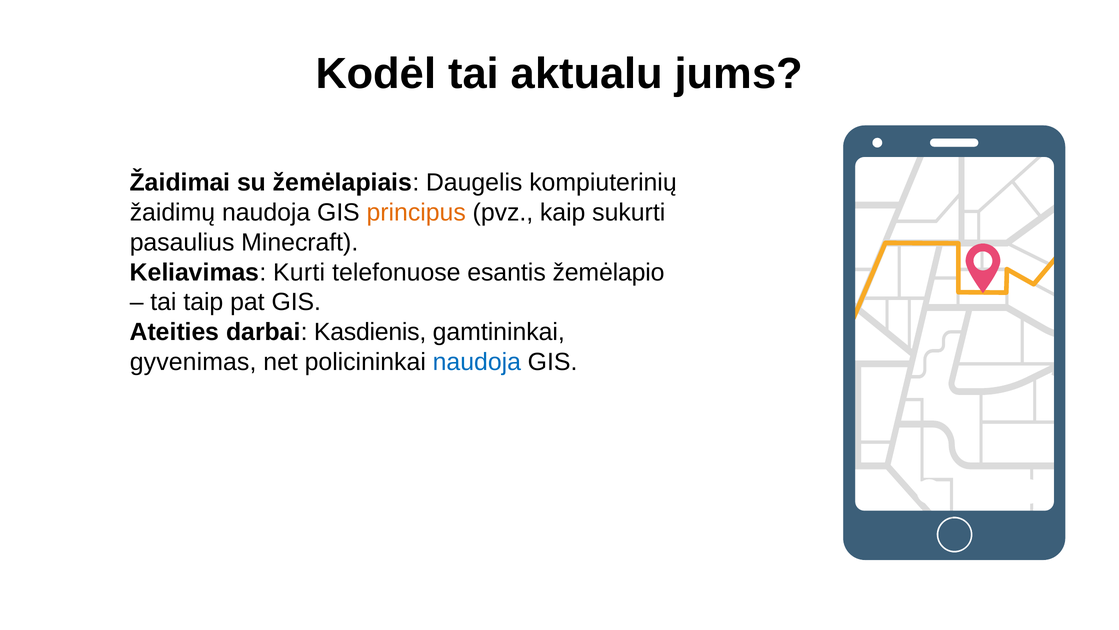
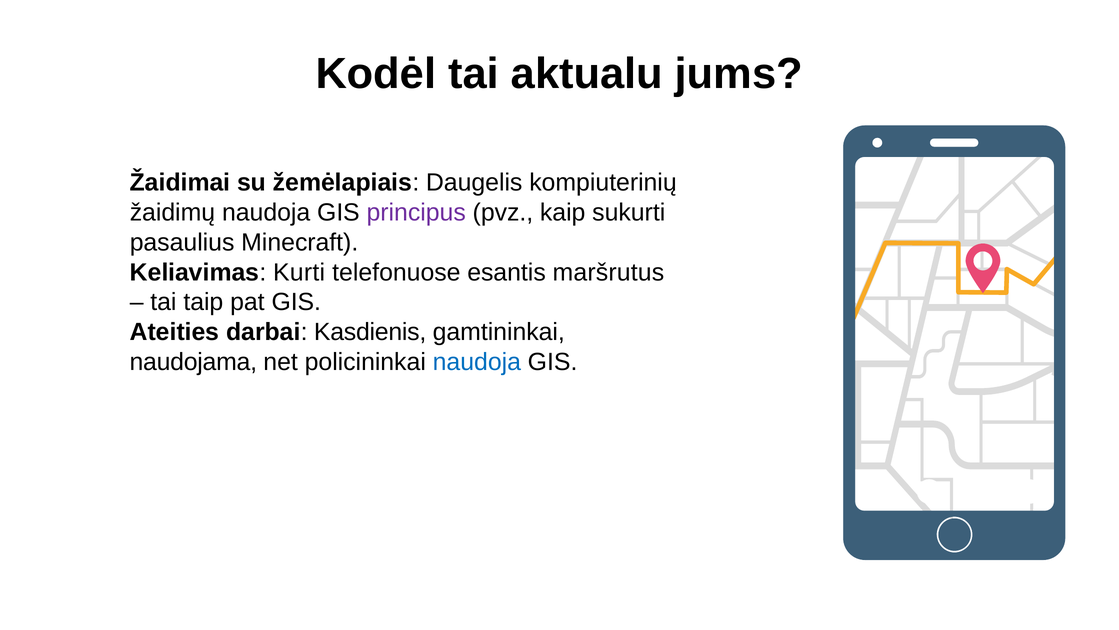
principus colour: orange -> purple (416, 212)
žemėlapio: žemėlapio -> maršrutus (608, 272)
gyvenimas: gyvenimas -> naudojama (193, 362)
